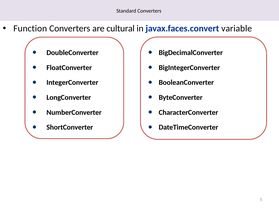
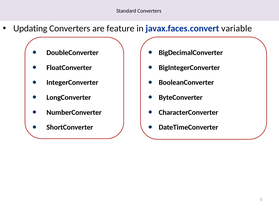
Function: Function -> Updating (30, 29)
cultural: cultural -> feature (121, 29)
